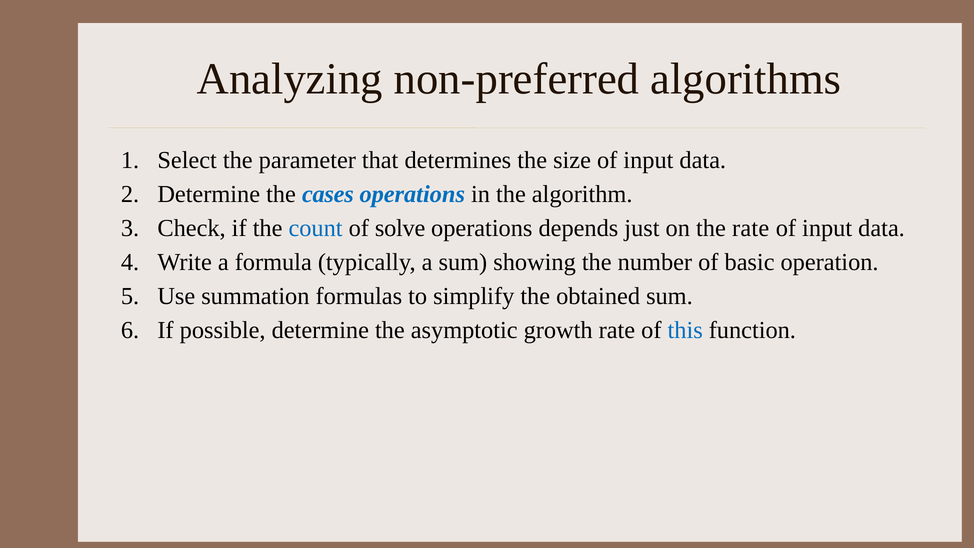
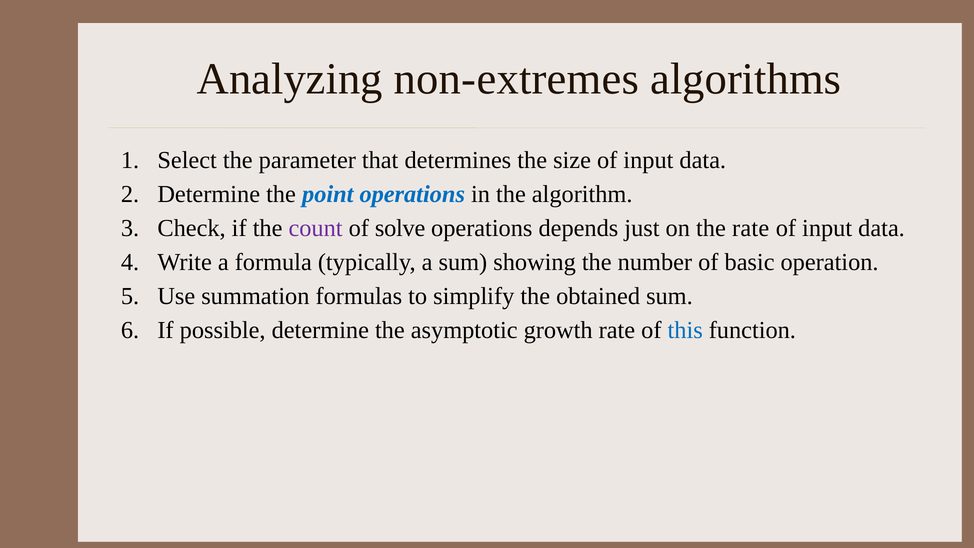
non-preferred: non-preferred -> non-extremes (516, 79)
cases: cases -> point (328, 194)
count colour: blue -> purple (316, 228)
